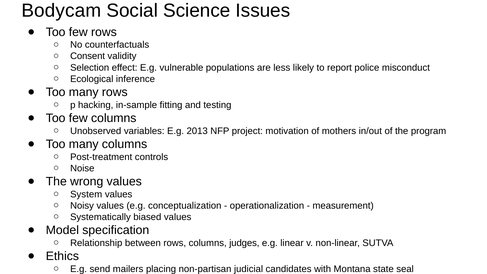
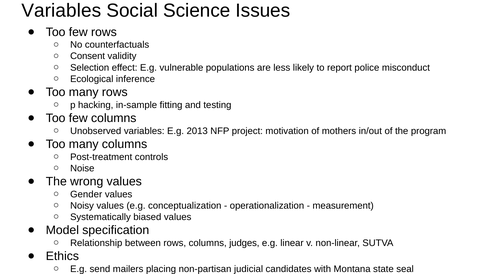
Bodycam: Bodycam -> Variables (61, 11)
System: System -> Gender (86, 194)
